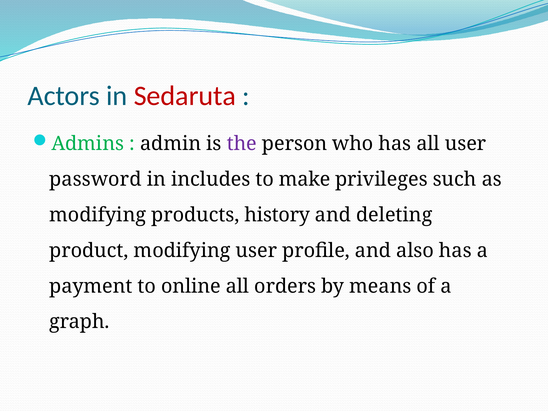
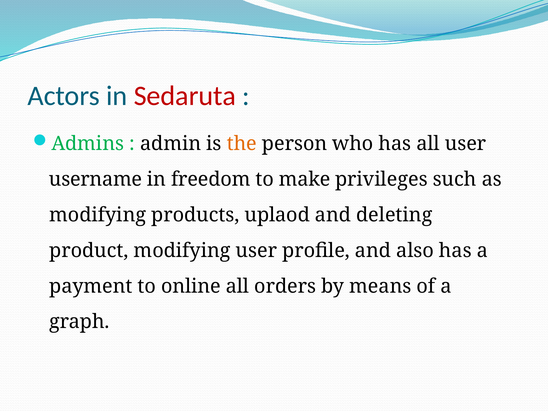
the colour: purple -> orange (242, 144)
password: password -> username (96, 179)
includes: includes -> freedom (211, 179)
history: history -> uplaod (277, 215)
